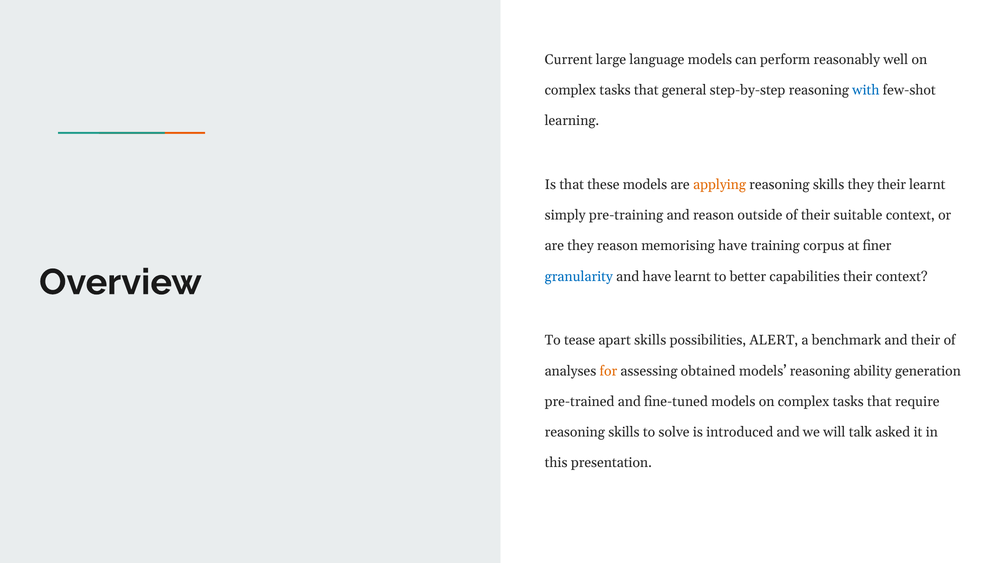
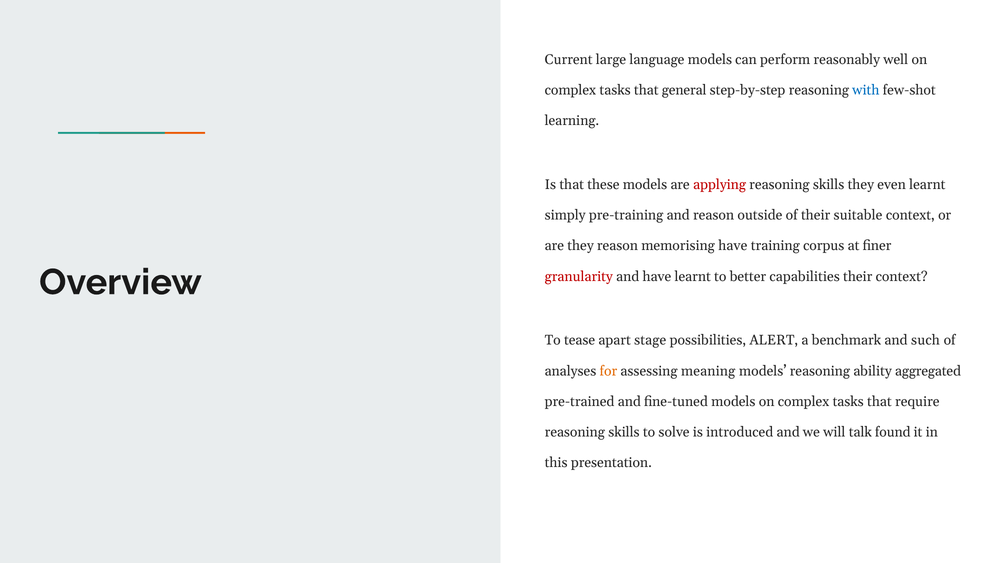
applying colour: orange -> red (720, 185)
they their: their -> even (892, 185)
granularity colour: blue -> red (579, 276)
apart skills: skills -> stage (650, 340)
and their: their -> such (926, 340)
obtained: obtained -> meaning (708, 371)
generation: generation -> aggregated (928, 371)
asked: asked -> found (893, 432)
